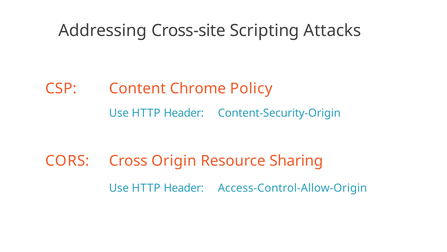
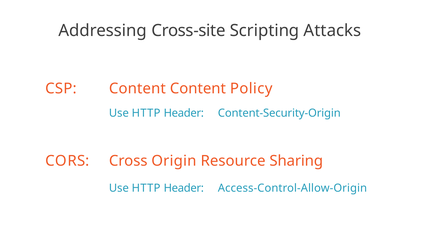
Content Chrome: Chrome -> Content (198, 88)
